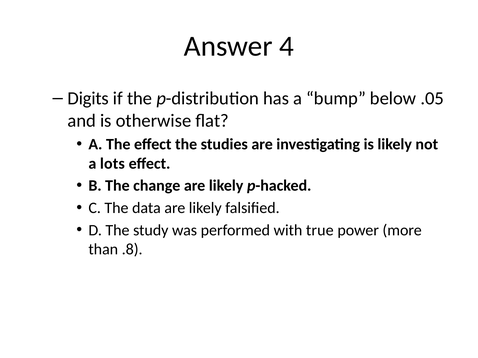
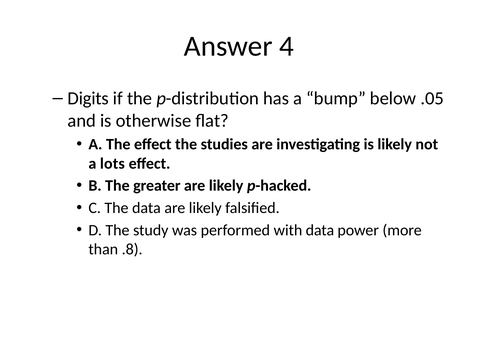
change: change -> greater (157, 186)
with true: true -> data (320, 231)
